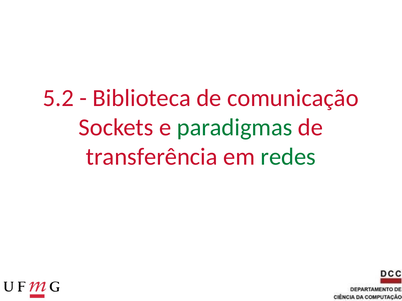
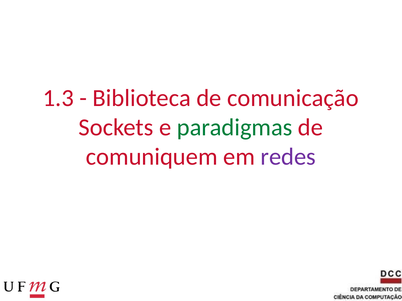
5.2: 5.2 -> 1.3 (58, 98)
transferência: transferência -> comuniquem (152, 157)
redes colour: green -> purple (288, 157)
